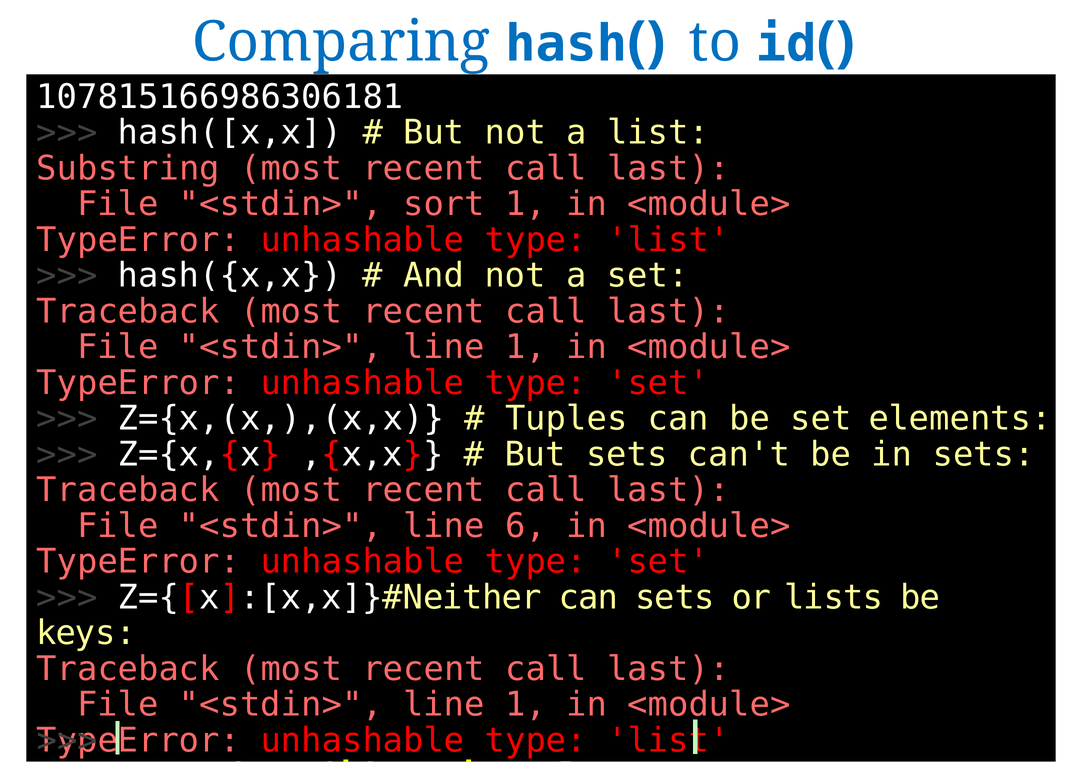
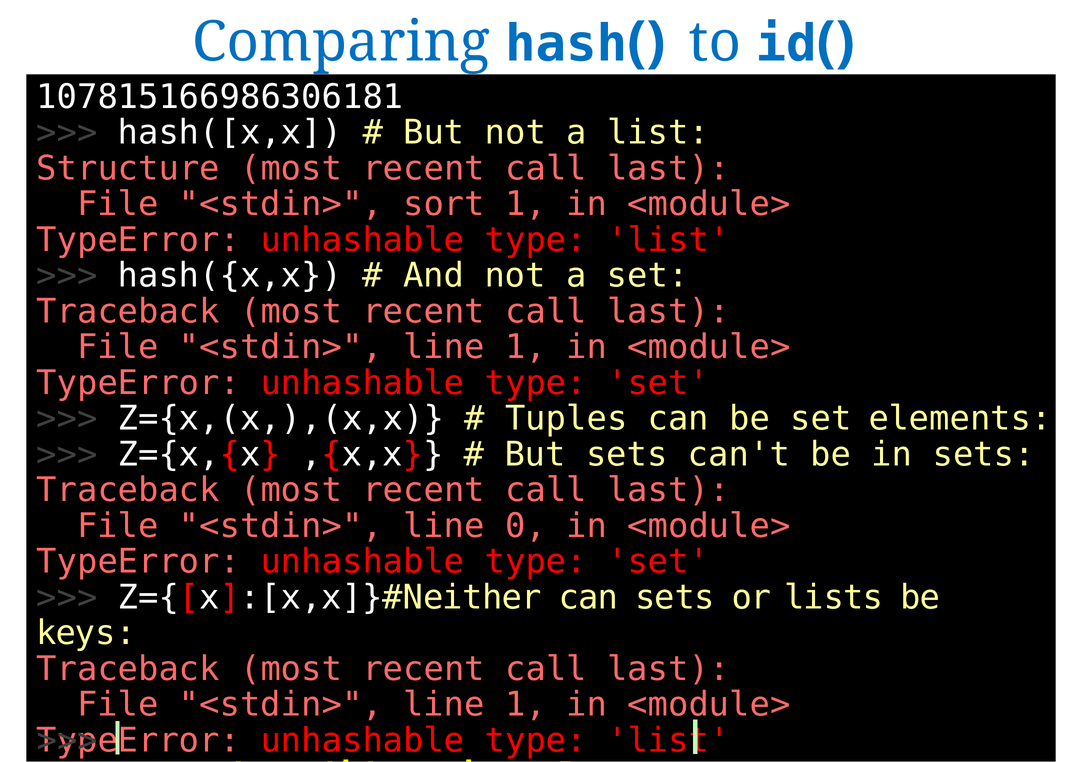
Substring: Substring -> Structure (128, 168)
6: 6 -> 0 (525, 526)
